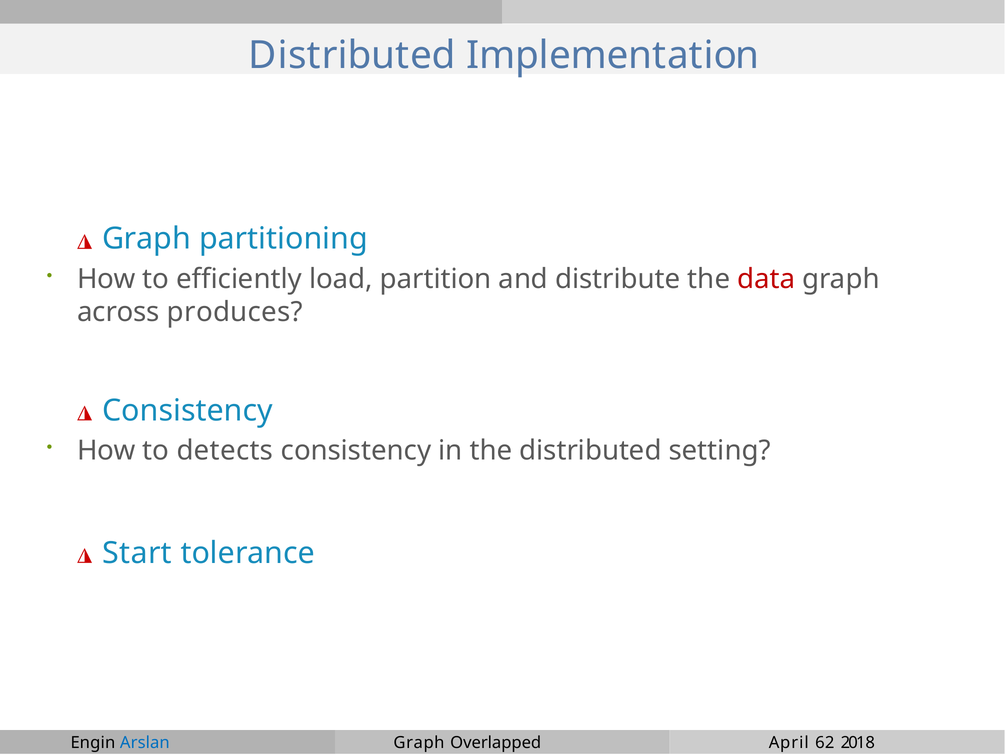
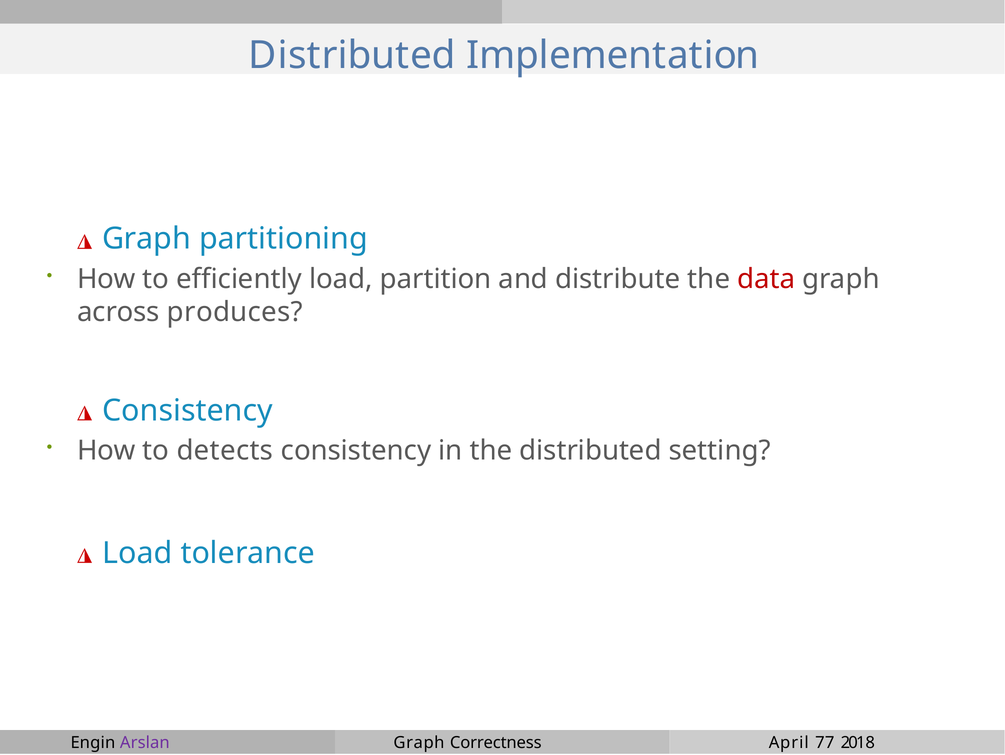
Start: Start -> Load (137, 553)
Arslan colour: blue -> purple (145, 742)
Overlapped: Overlapped -> Correctness (496, 742)
62: 62 -> 77 (825, 742)
